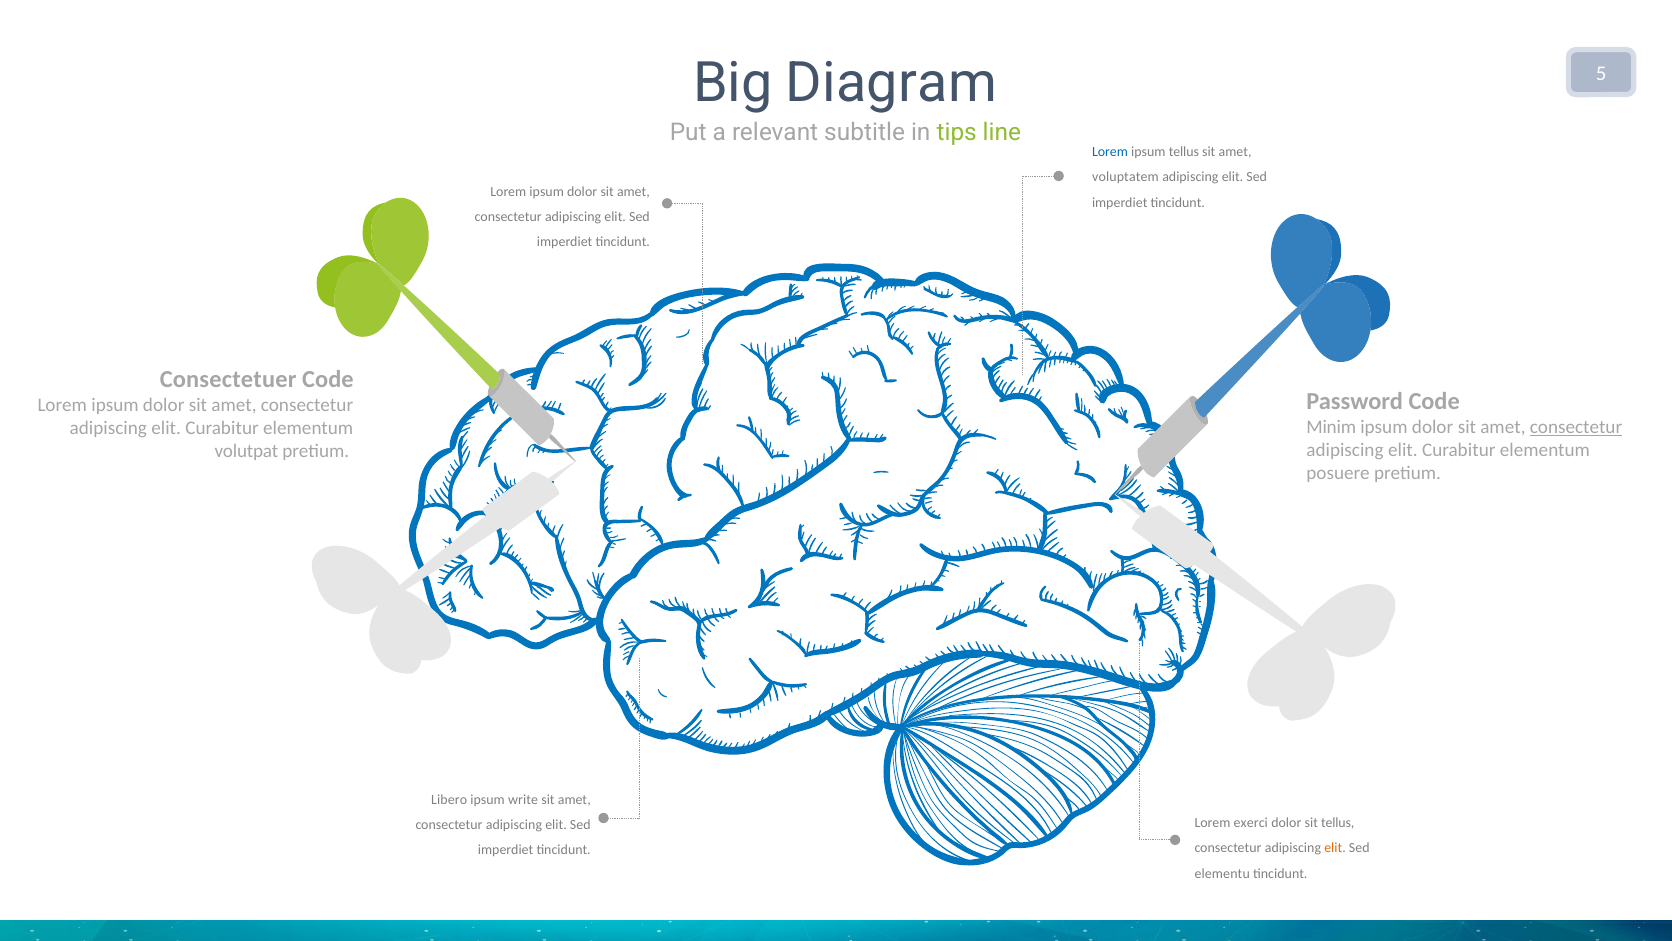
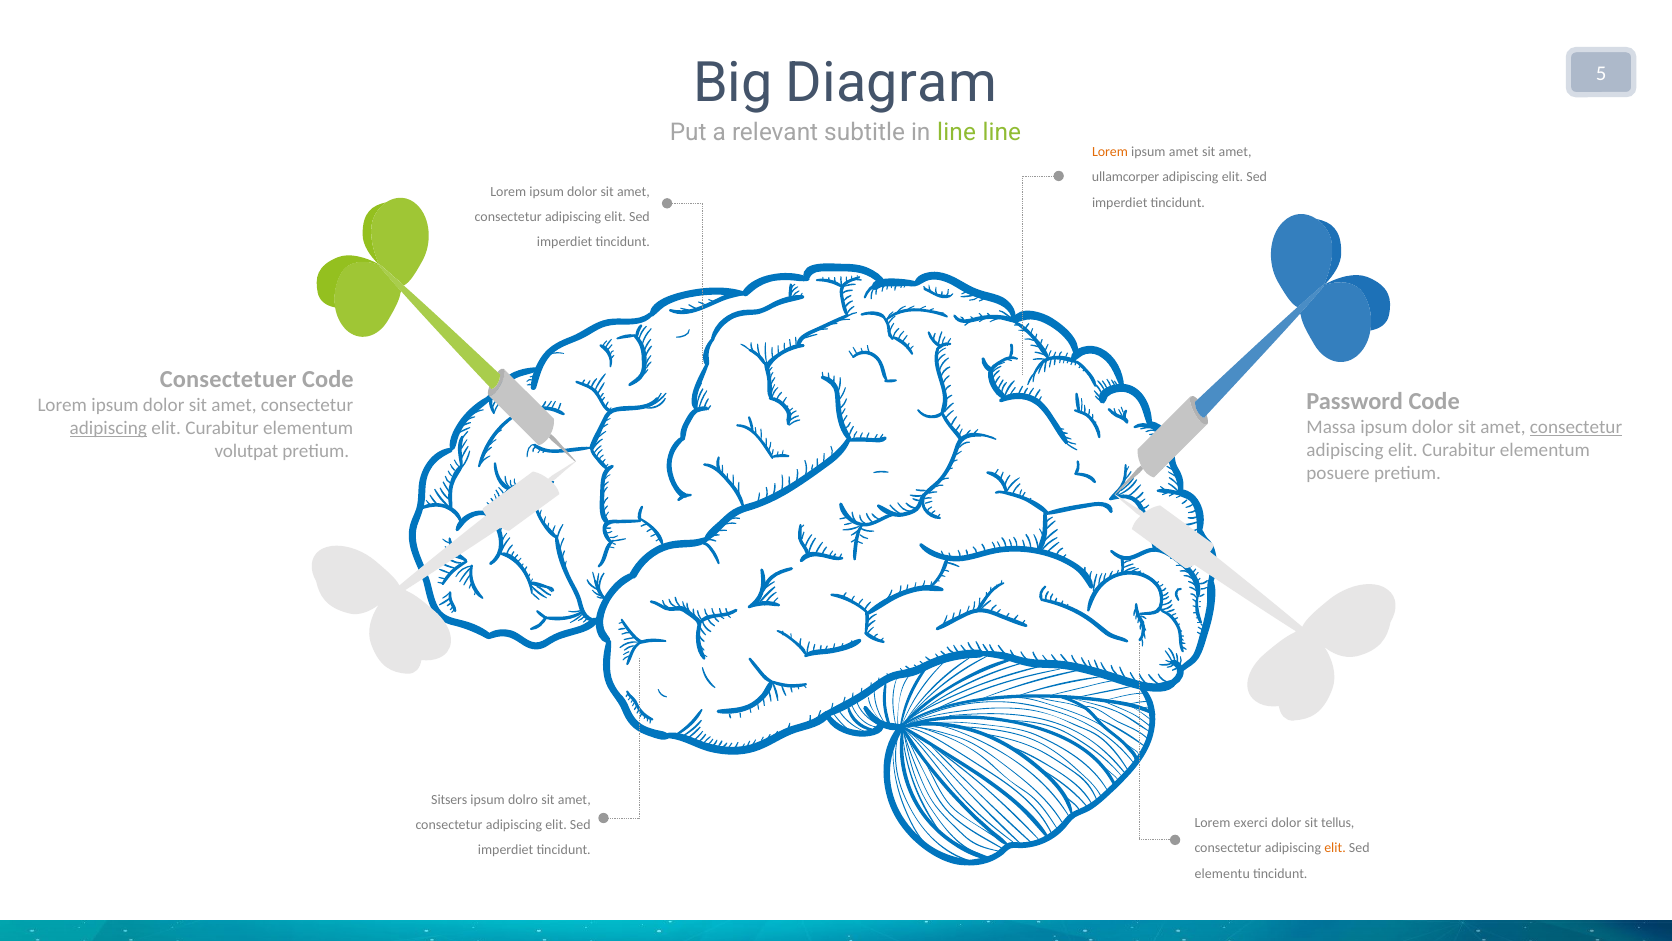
in tips: tips -> line (957, 132)
Lorem colour: blue -> orange (1110, 152)
ipsum tellus: tellus -> amet (1184, 152)
voluptatem: voluptatem -> ullamcorper (1126, 177)
Minim: Minim -> Massa (1331, 427)
adipiscing underline: none -> present (108, 428)
Libero: Libero -> Sitsers (449, 799)
write: write -> dolro (523, 799)
